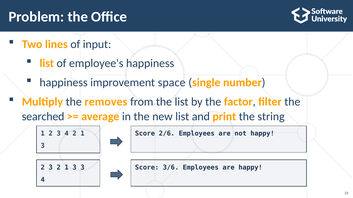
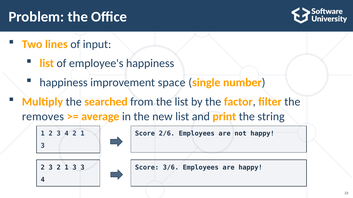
removes: removes -> searched (106, 102)
searched: searched -> removes (43, 117)
